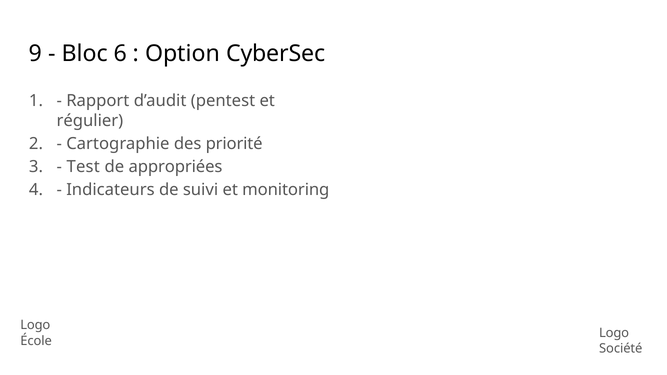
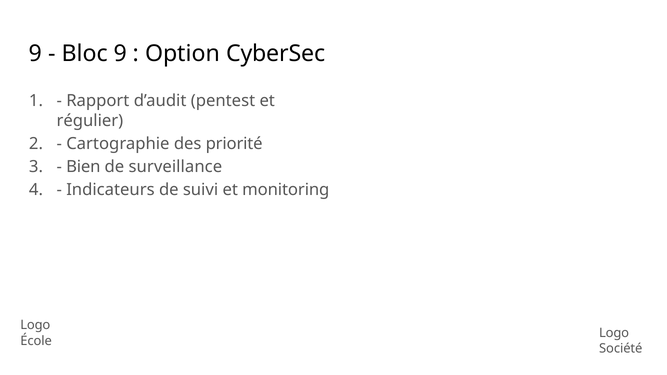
Bloc 6: 6 -> 9 (120, 53)
Test: Test -> Bien (83, 167)
appropriées: appropriées -> surveillance (175, 167)
